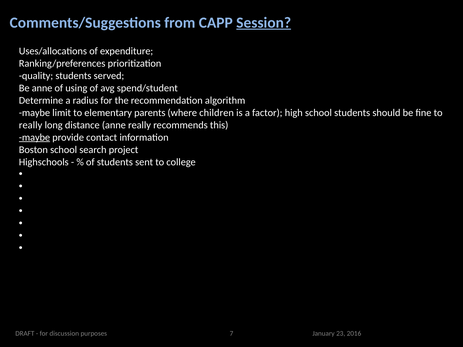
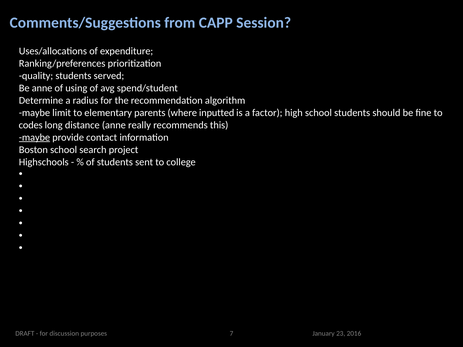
Session underline: present -> none (264, 23)
children: children -> inputted (217, 113)
really: really -> codes (31, 125)
